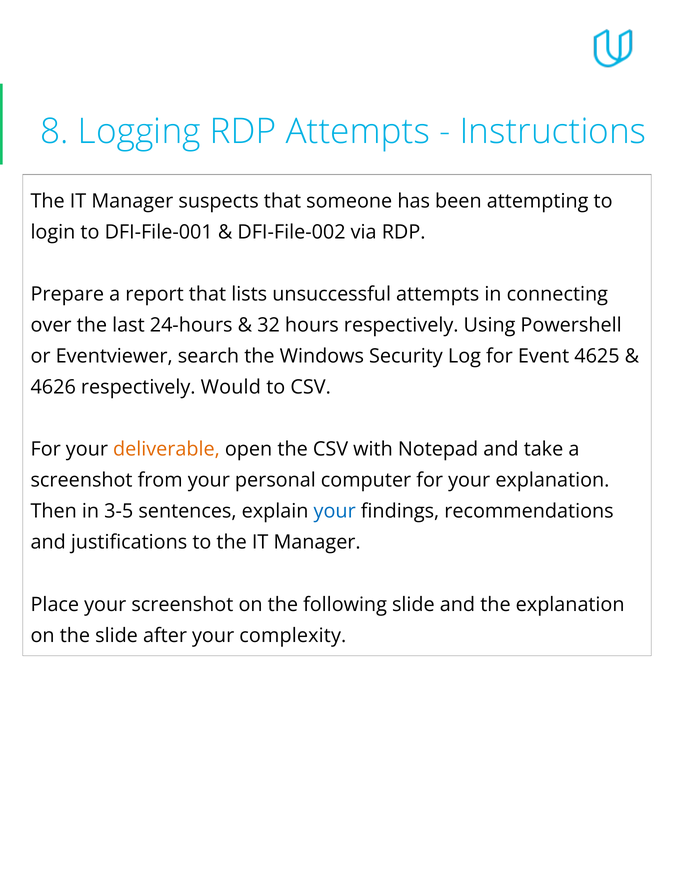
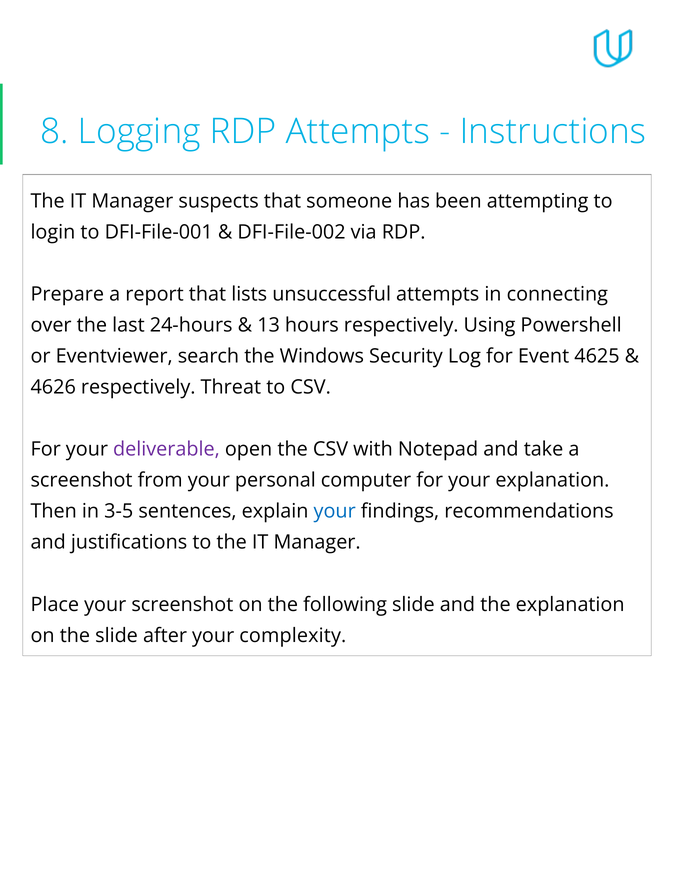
32: 32 -> 13 (269, 325)
Would: Would -> Threat (231, 387)
deliverable colour: orange -> purple (166, 449)
